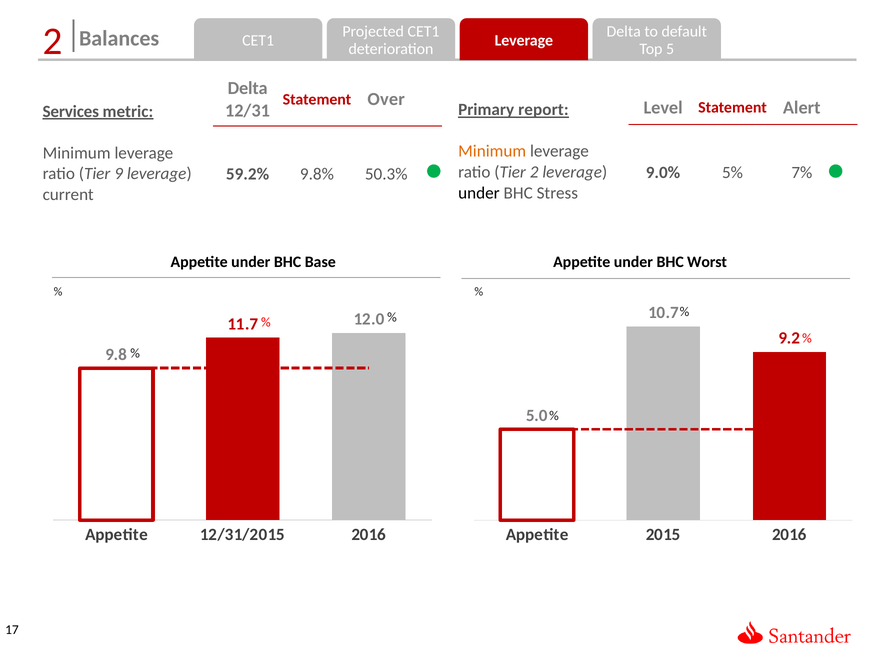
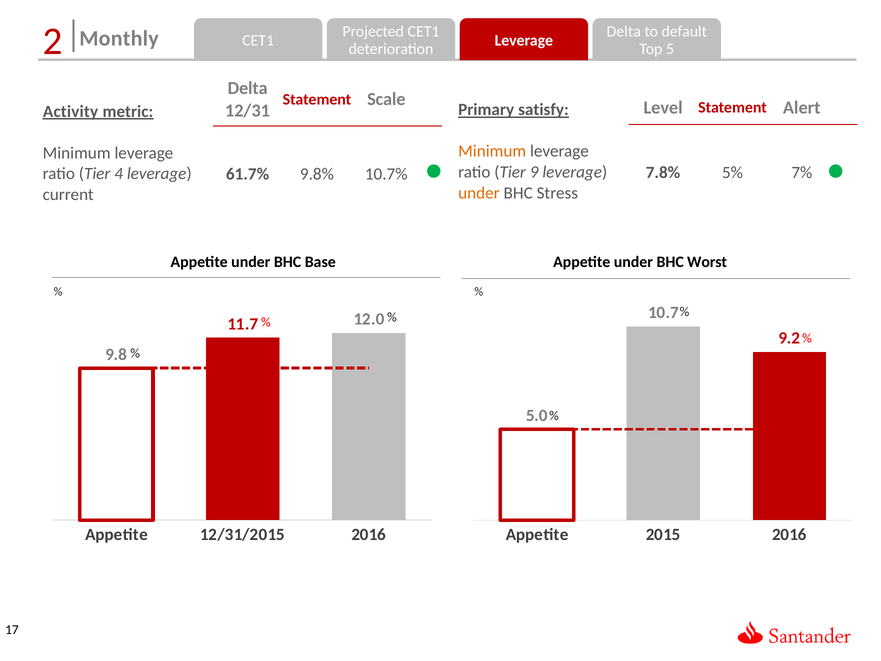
Balances: Balances -> Monthly (119, 38)
Over: Over -> Scale (386, 99)
report: report -> satisfy (543, 110)
Services: Services -> Activity (71, 111)
Tier 2: 2 -> 9 (534, 172)
9.0%: 9.0% -> 7.8% (663, 172)
9: 9 -> 4 (119, 174)
59.2%: 59.2% -> 61.7% (248, 174)
50.3%: 50.3% -> 10.7% (386, 174)
under colour: black -> orange (479, 193)
